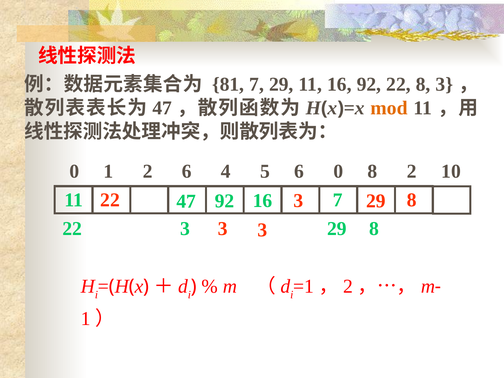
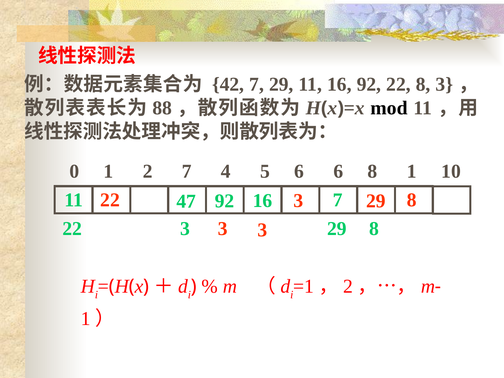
81: 81 -> 42 (228, 85)
47: 47 -> 88 (162, 108)
mod colour: orange -> black (389, 108)
2 6: 6 -> 7 (187, 171)
6 0: 0 -> 6 (338, 171)
8 2: 2 -> 1 (412, 171)
